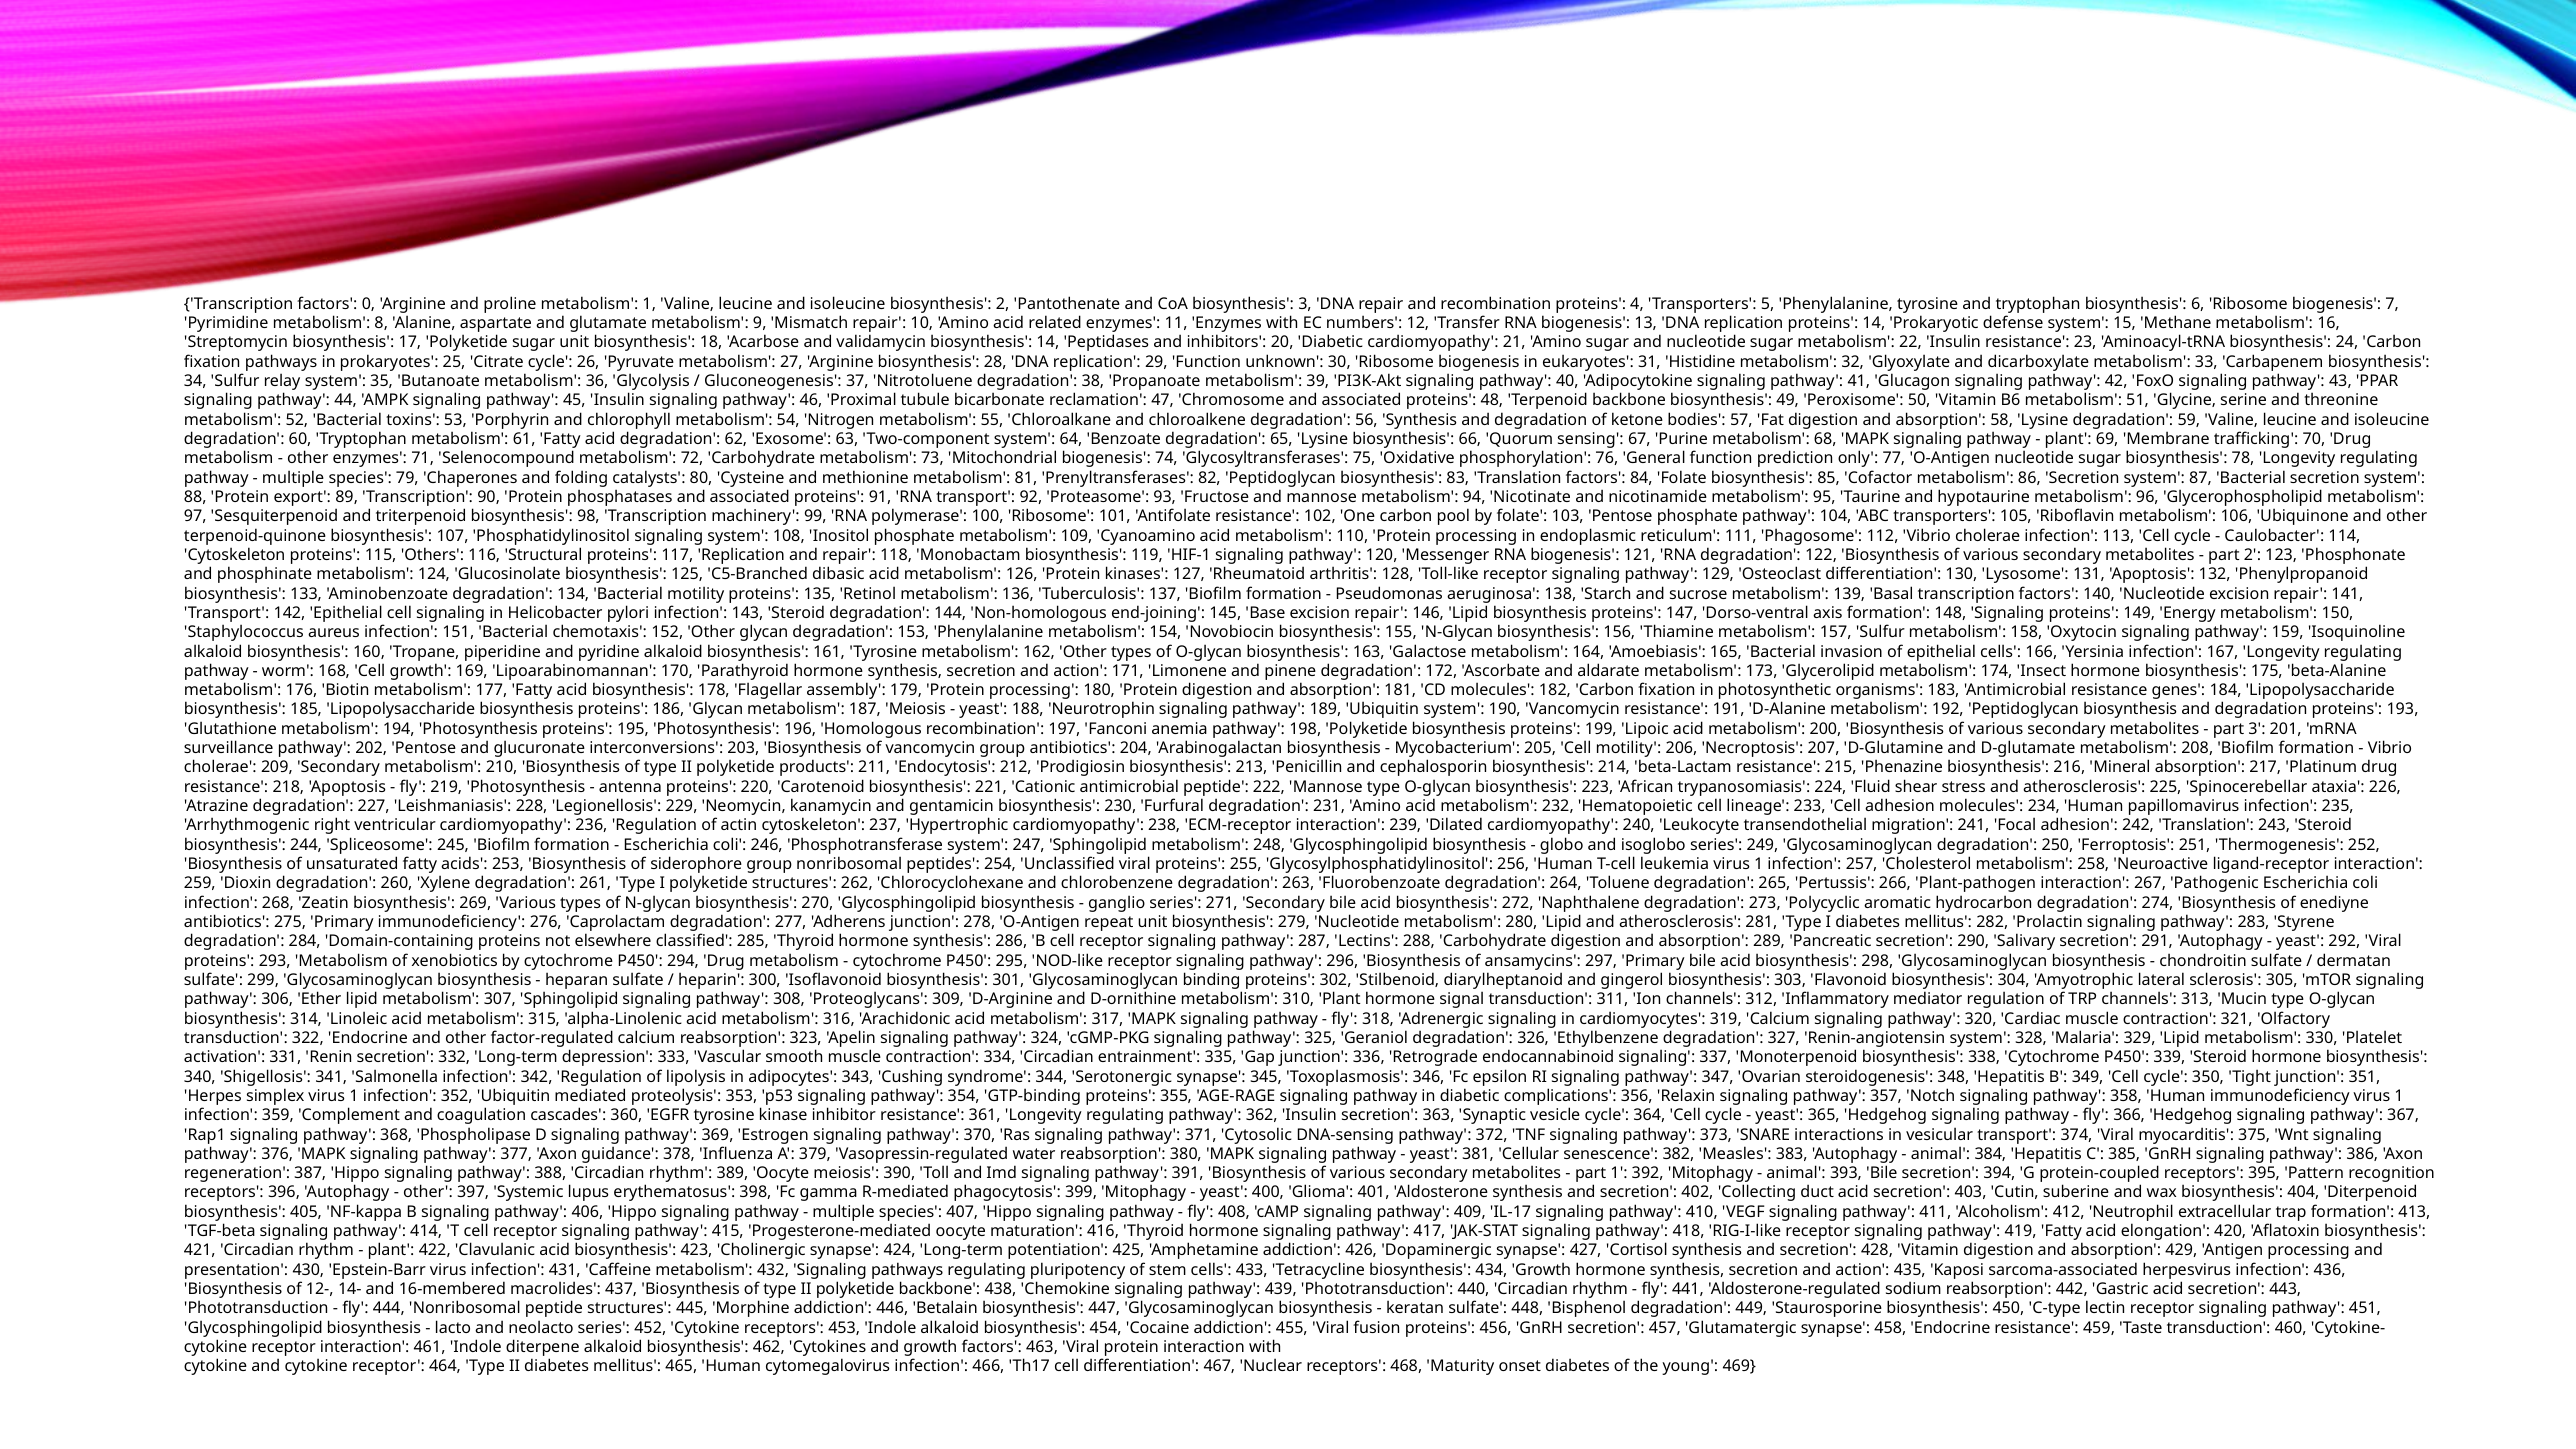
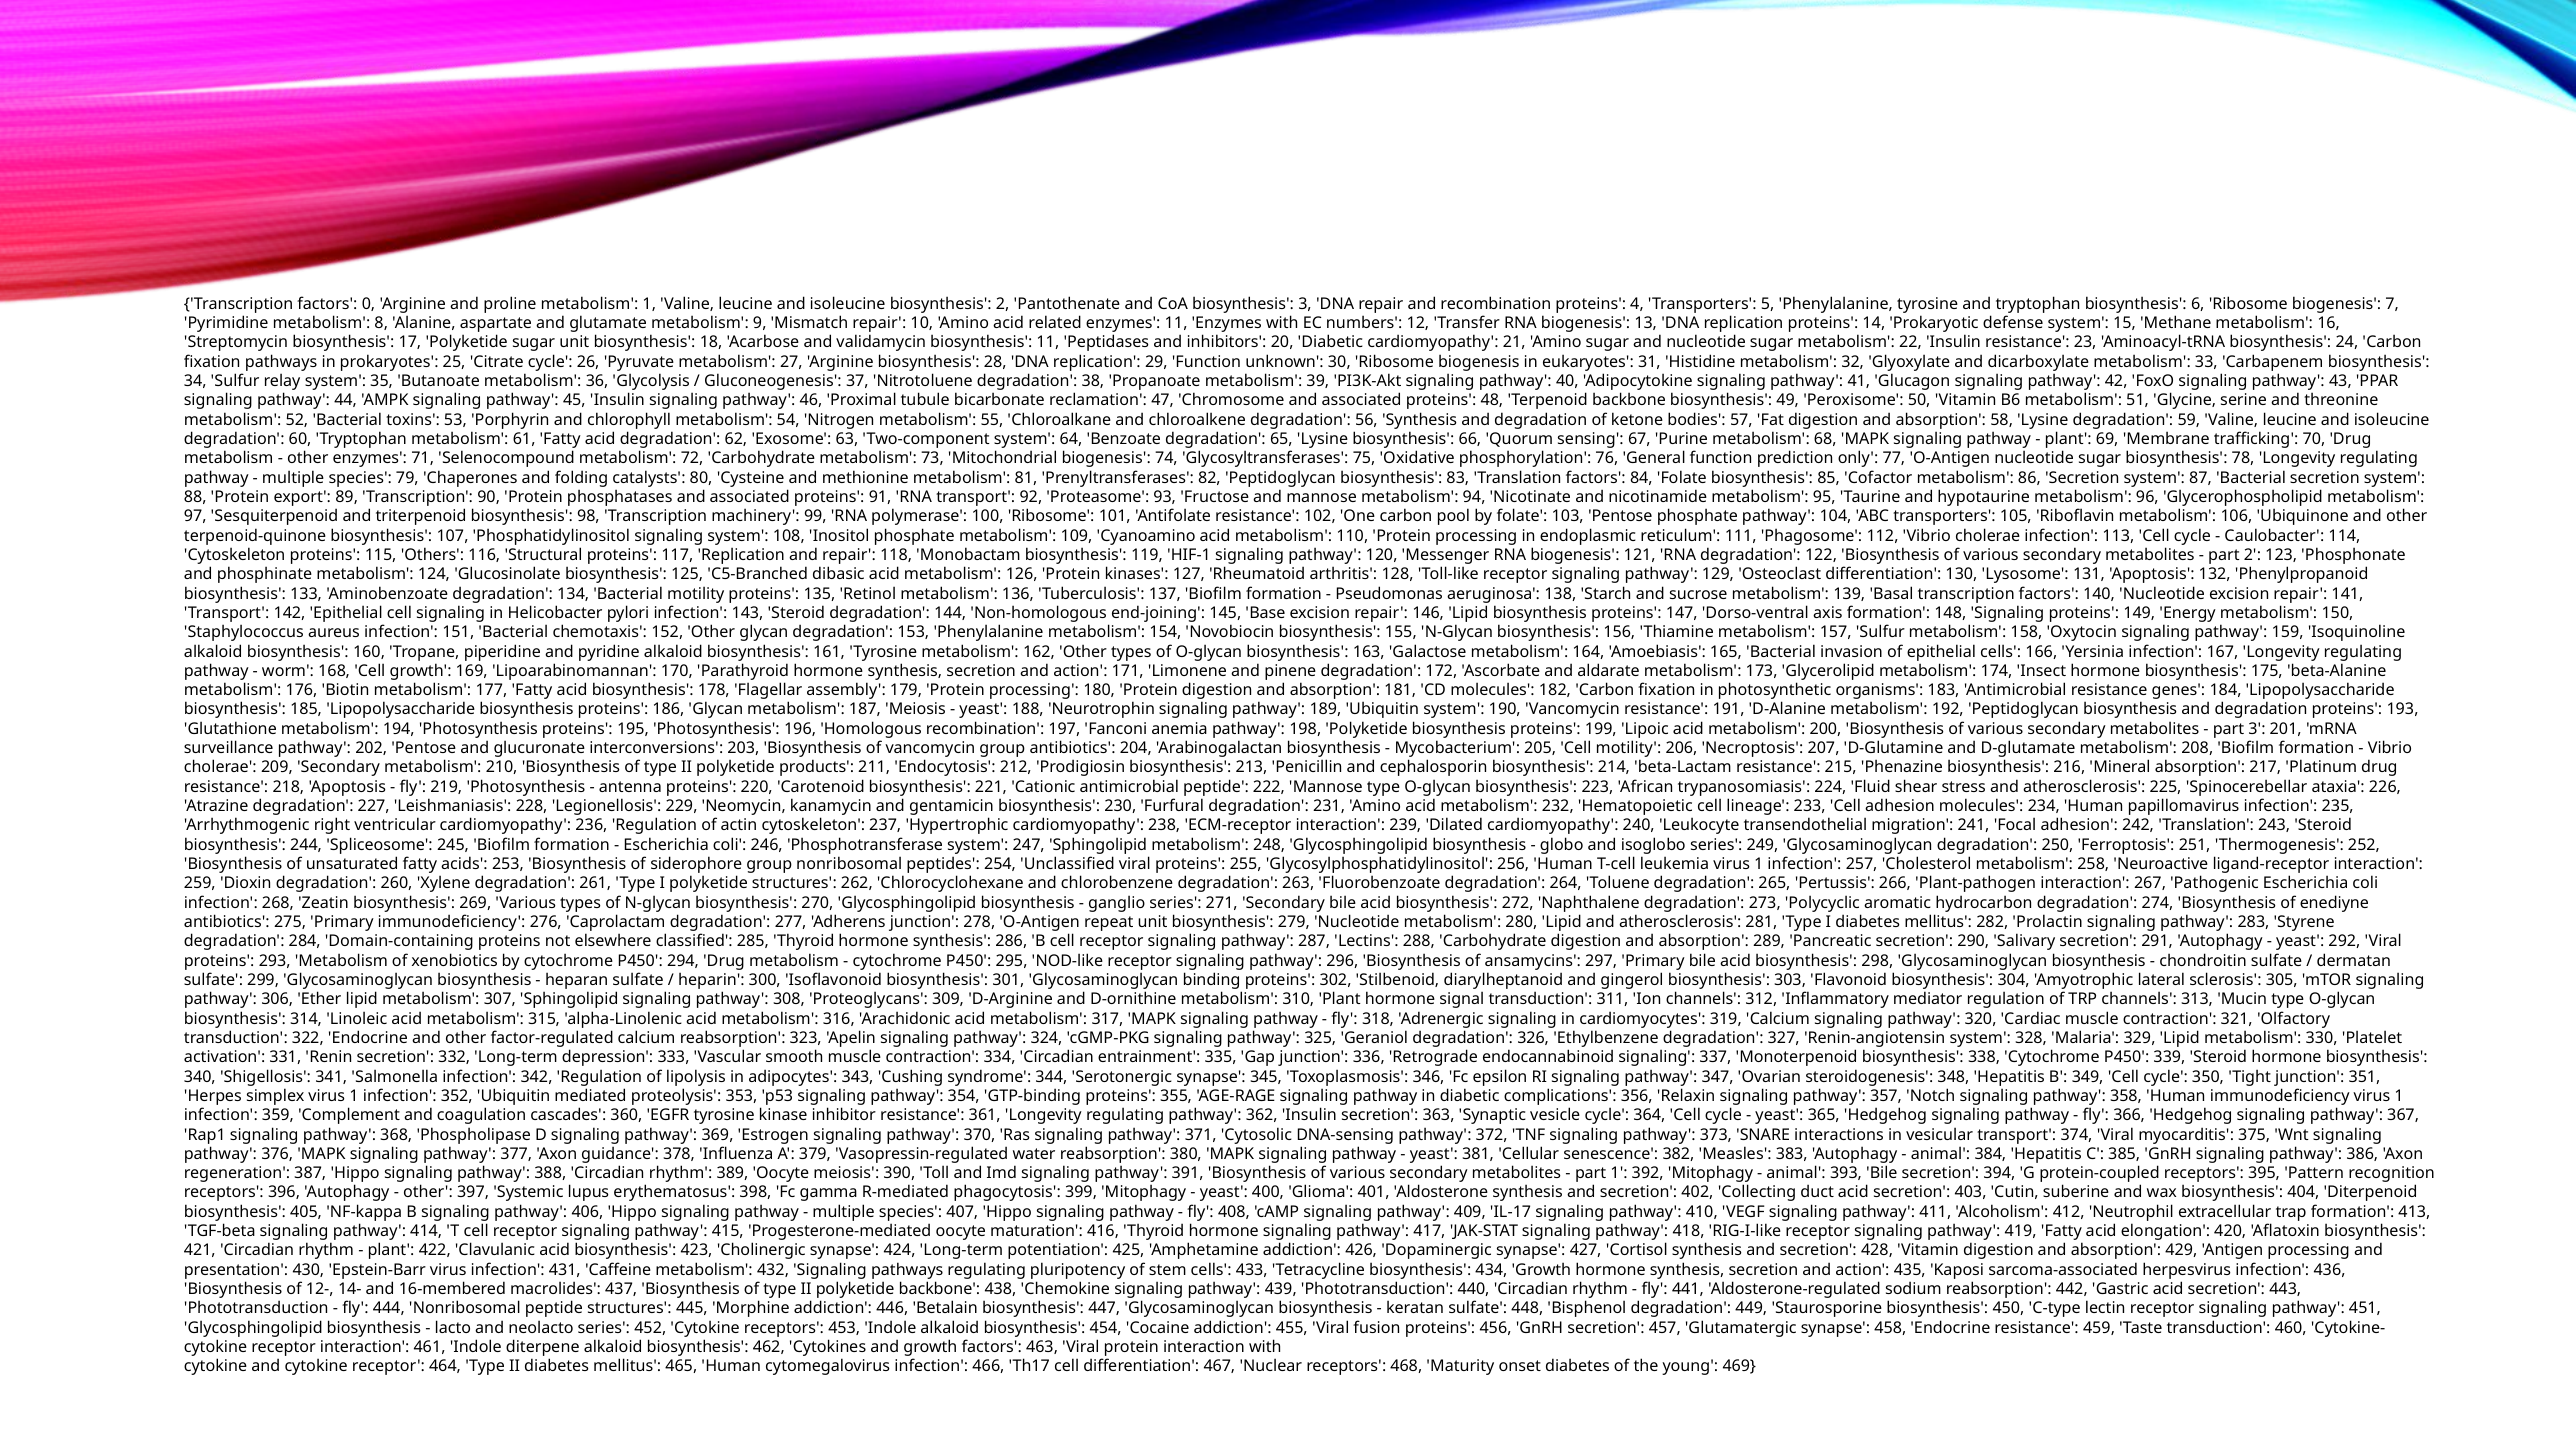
biosynthesis 14: 14 -> 11 (1048, 343)
